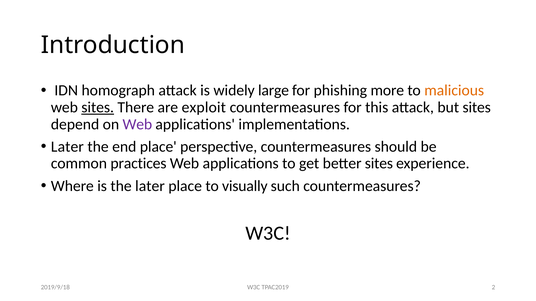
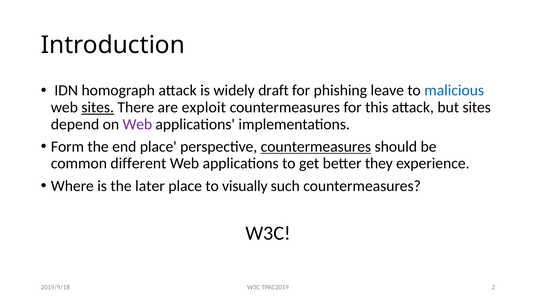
large: large -> draft (274, 91)
more: more -> leave (387, 91)
malicious colour: orange -> blue (454, 91)
Later: Later -> Form (67, 147)
countermeasures underline: none -> present (316, 147)
practices: practices -> different (138, 164)
better sites: sites -> they (379, 164)
